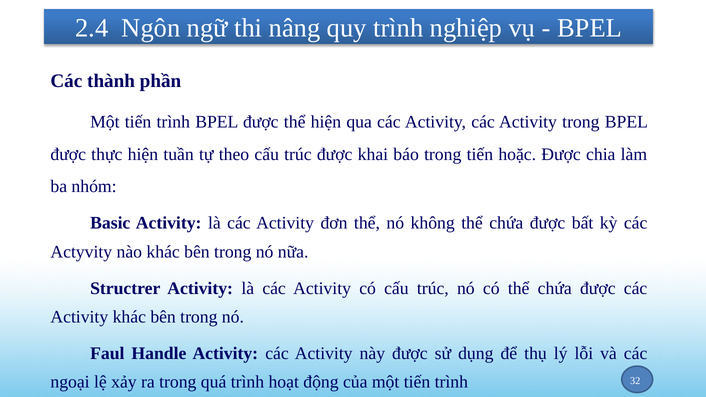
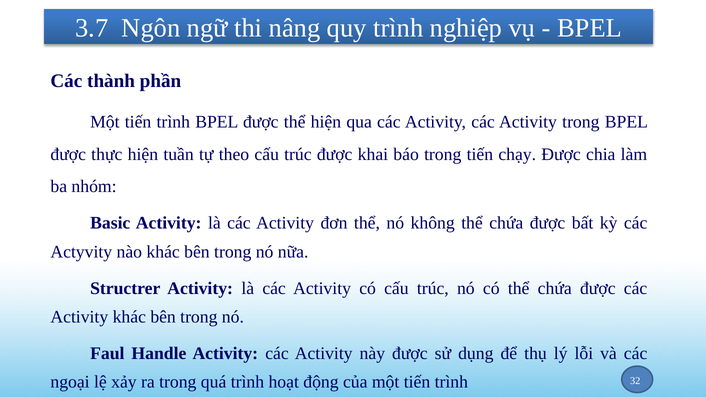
2.4: 2.4 -> 3.7 (92, 28)
hoặc: hoặc -> chạy (517, 154)
